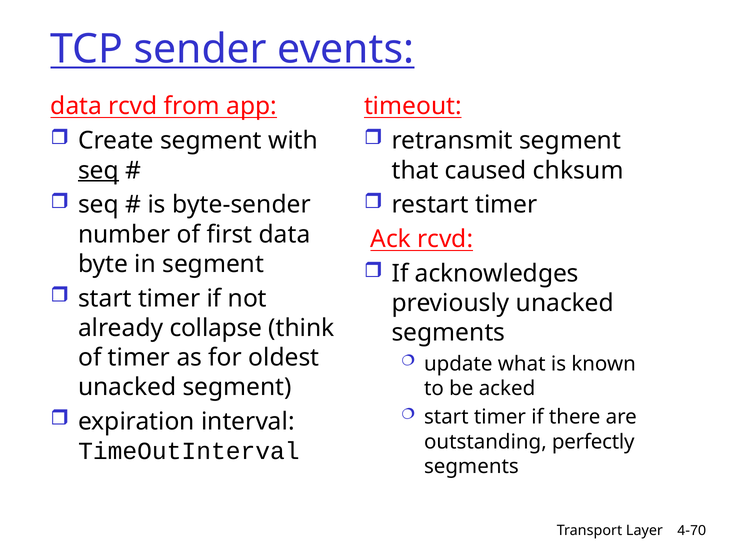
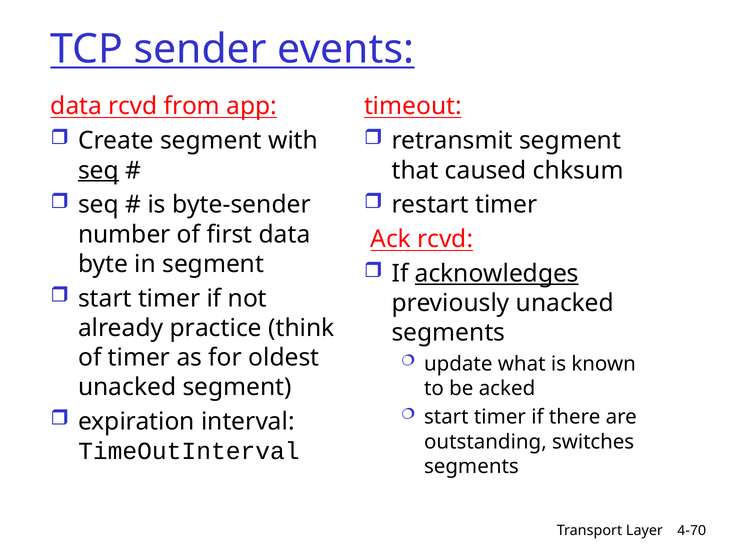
acknowledges underline: none -> present (497, 274)
collapse: collapse -> practice (216, 328)
perfectly: perfectly -> switches (593, 441)
